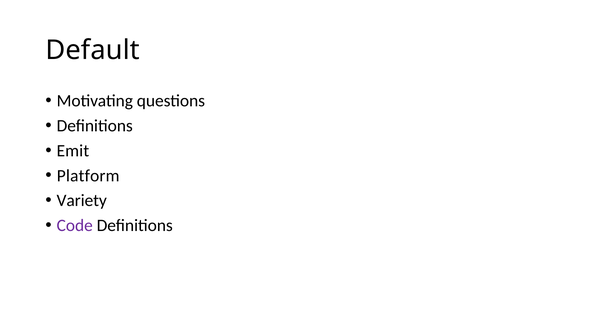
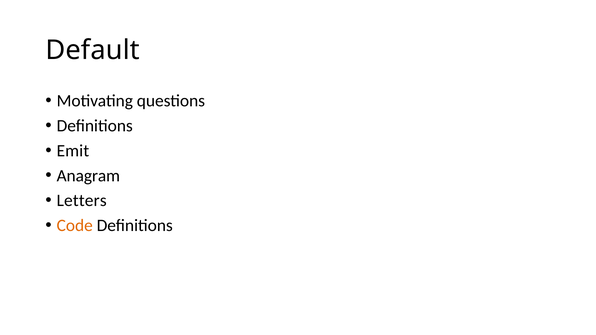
Platform: Platform -> Anagram (88, 176)
Variety: Variety -> Letters (82, 201)
Code colour: purple -> orange (75, 226)
